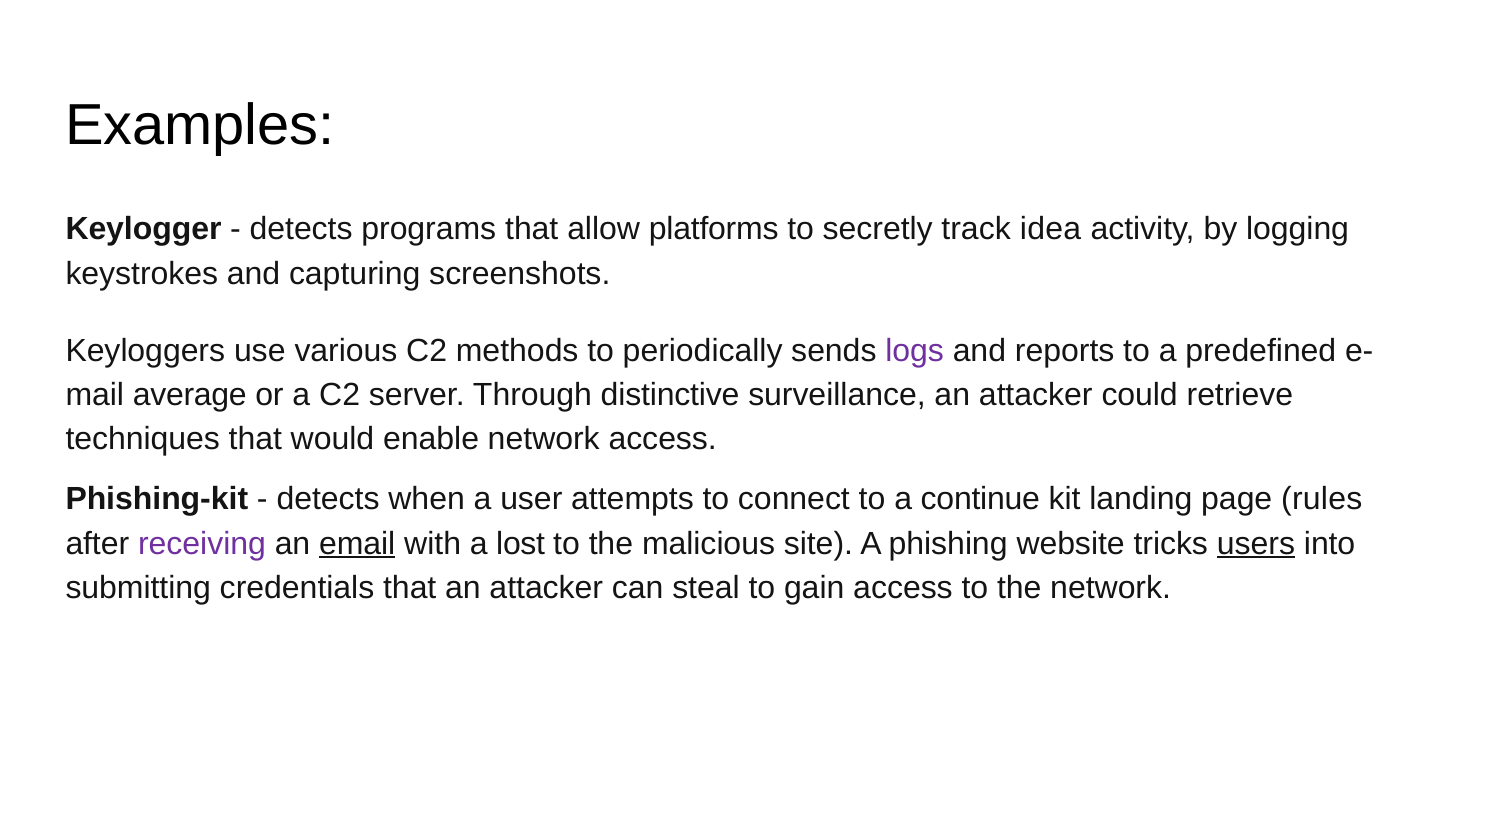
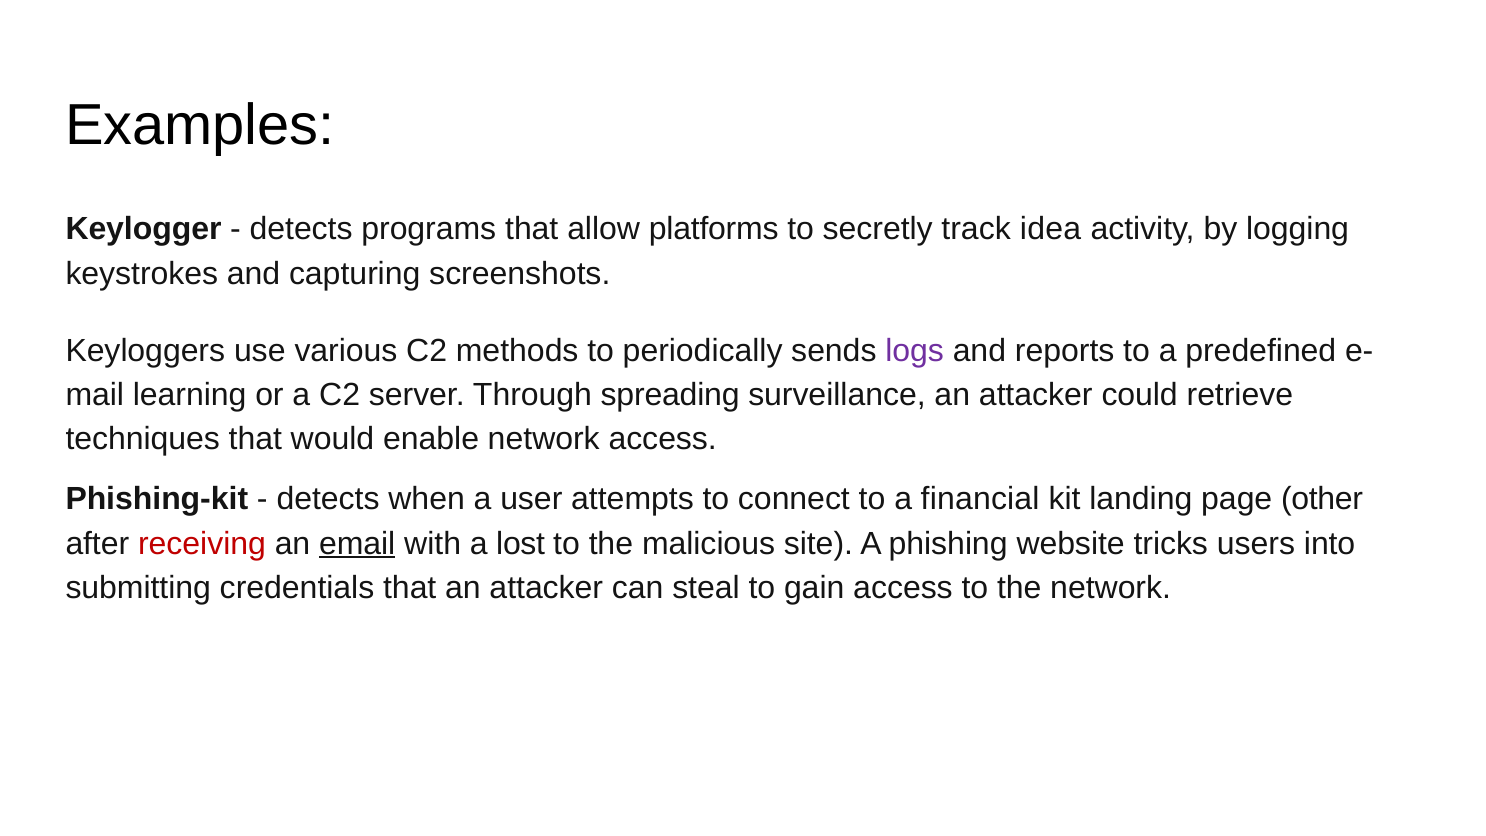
average: average -> learning (190, 395)
distinctive: distinctive -> spreading (670, 395)
continue: continue -> financial (980, 499)
rules: rules -> other (1322, 499)
receiving colour: purple -> red (202, 543)
users underline: present -> none (1256, 543)
